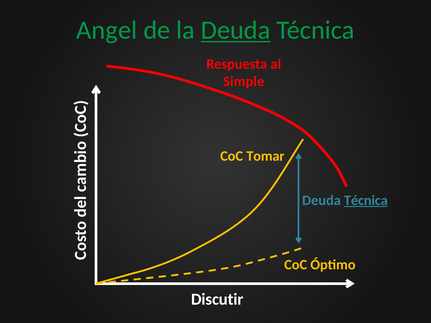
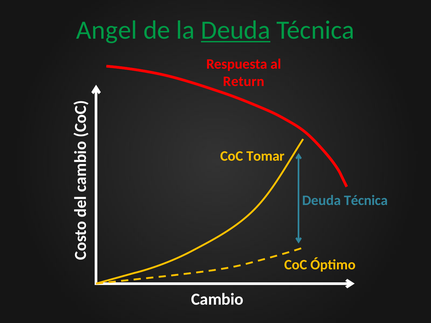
Simple: Simple -> Return (244, 81)
Técnica underline: present -> none (366, 201)
Discutir: Discutir -> Cambio (217, 300)
